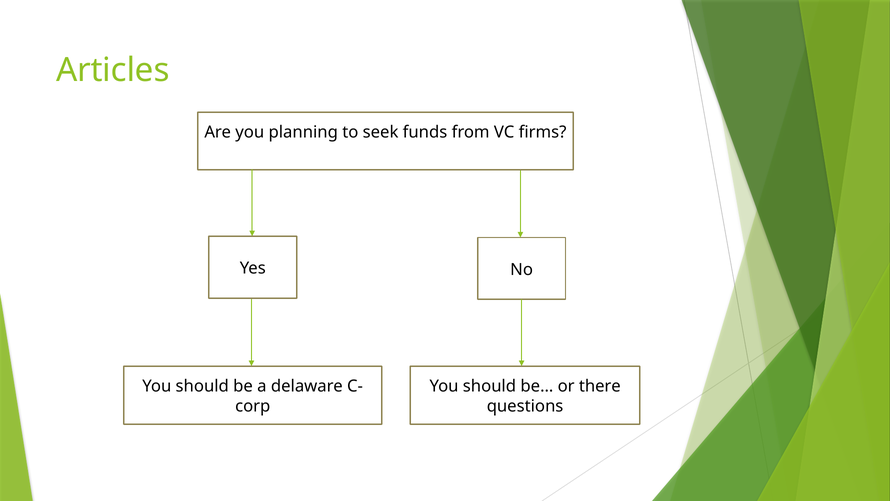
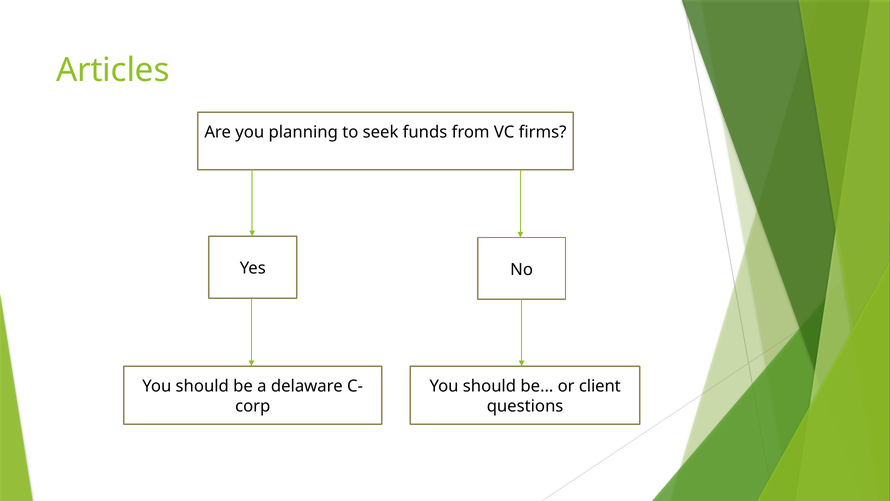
there: there -> client (600, 386)
